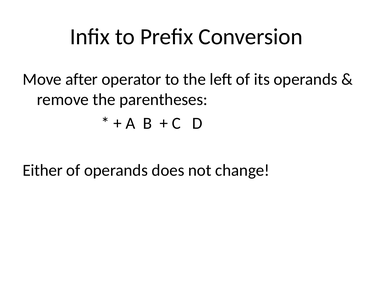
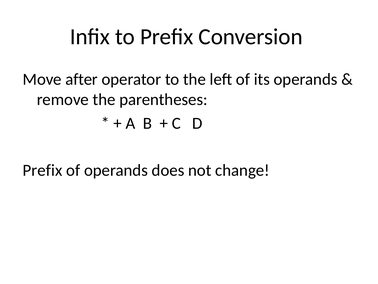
Either: Either -> Prefix (43, 170)
